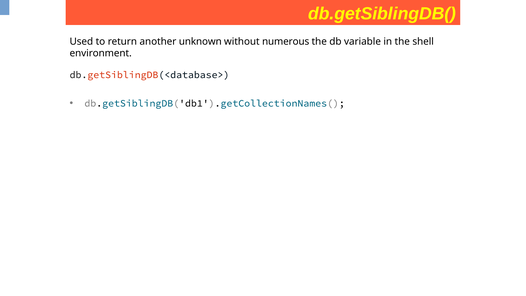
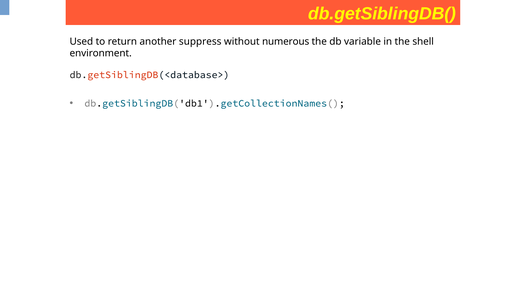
unknown: unknown -> suppress (200, 41)
